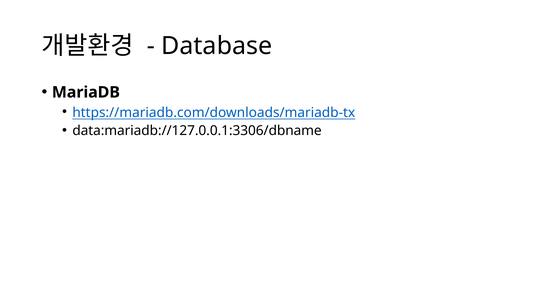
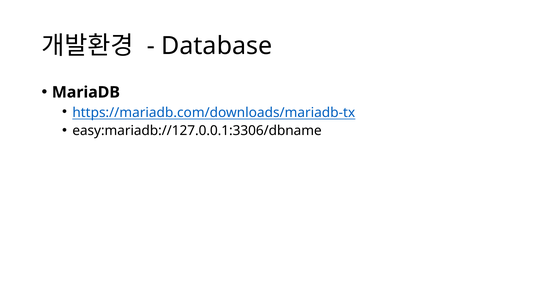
data:mariadb://127.0.0.1:3306/dbname: data:mariadb://127.0.0.1:3306/dbname -> easy:mariadb://127.0.0.1:3306/dbname (197, 131)
